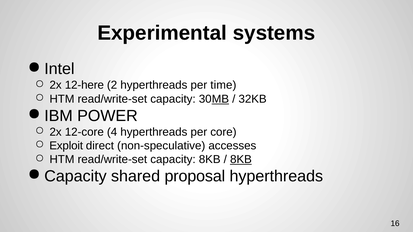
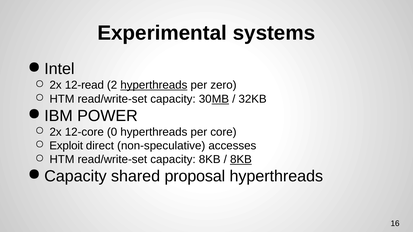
12-here: 12-here -> 12-read (84, 85)
hyperthreads underline: none -> present (154, 85)
time: time -> zero (223, 85)
4: 4 -> 0 (112, 132)
